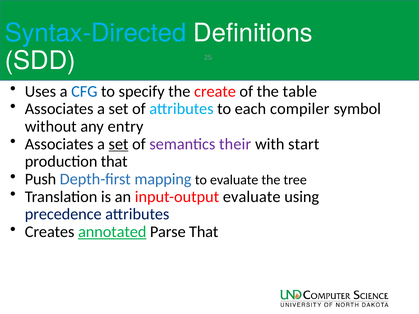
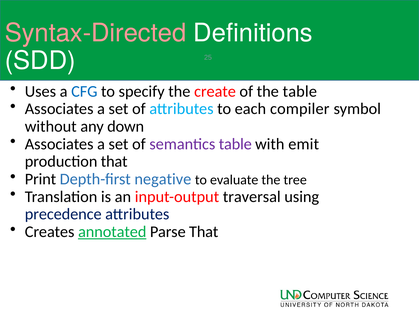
Syntax-Directed colour: light blue -> pink (95, 33)
entry: entry -> down (126, 127)
set underline: present -> none (119, 144)
semantics their: their -> table (235, 144)
start: start -> emit (304, 144)
Push: Push -> Print (40, 179)
mapping: mapping -> negative (163, 179)
input-output evaluate: evaluate -> traversal (252, 197)
